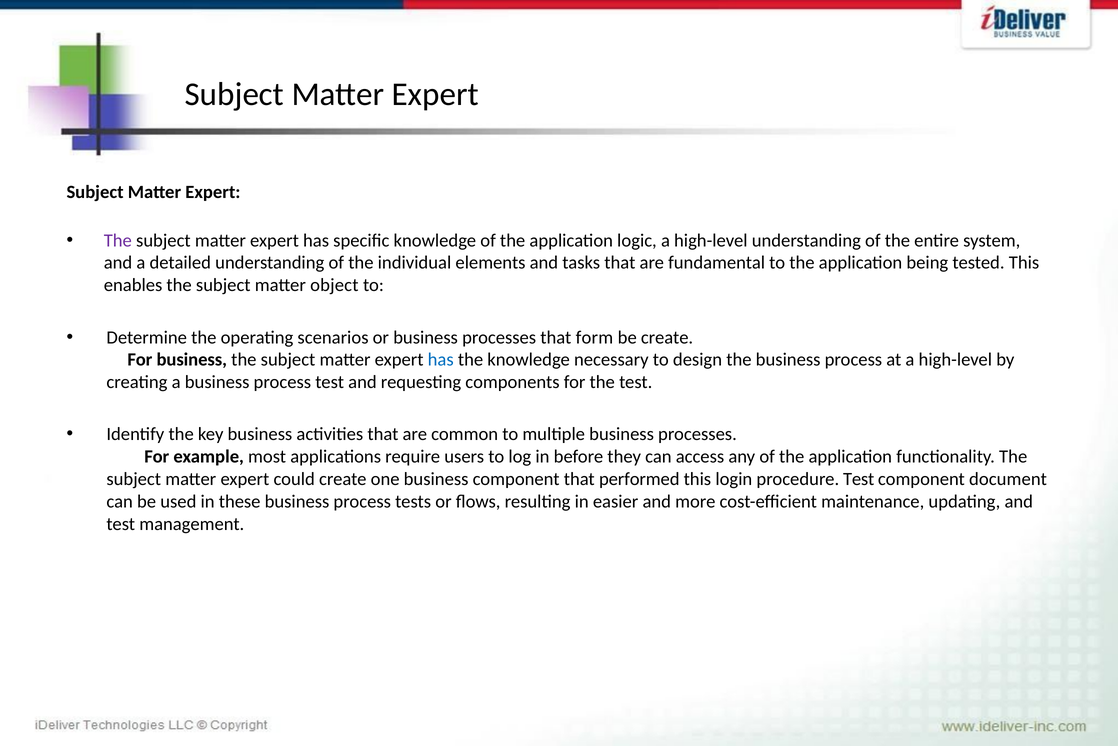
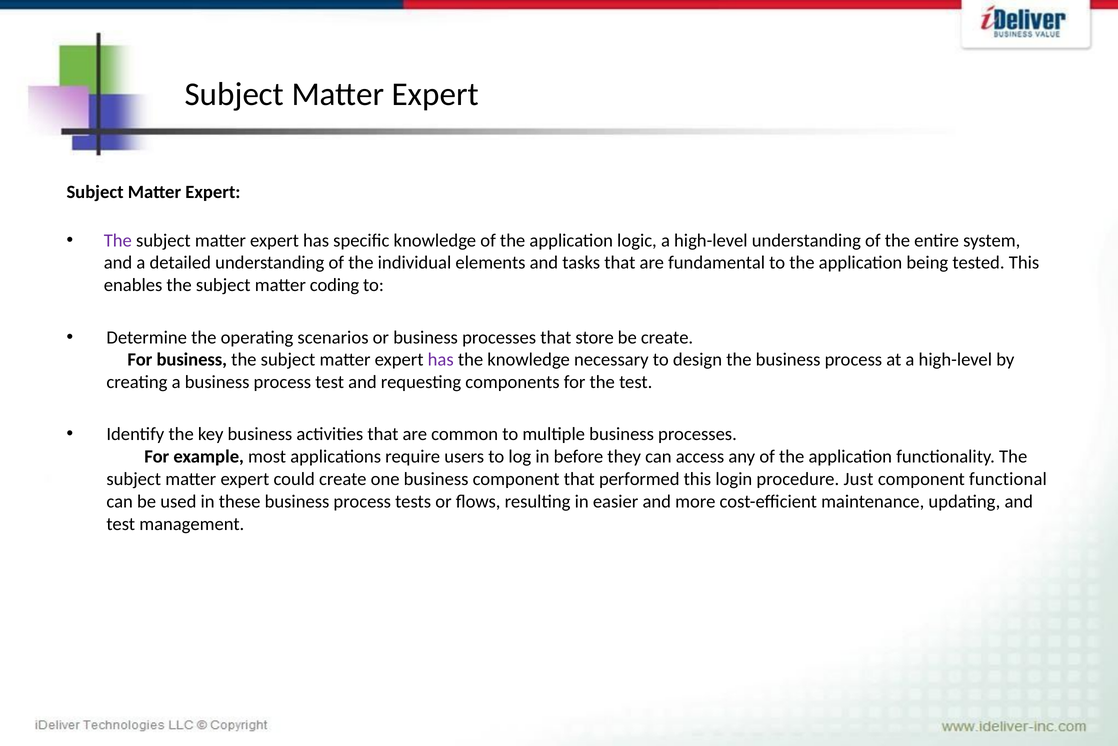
object: object -> coding (335, 285)
form: form -> store (595, 337)
has colour: blue -> purple (441, 359)
procedure Test: Test -> Just (858, 479)
document: document -> functional (1008, 479)
